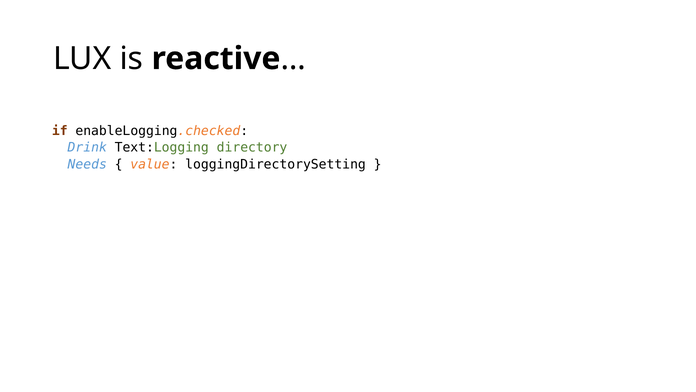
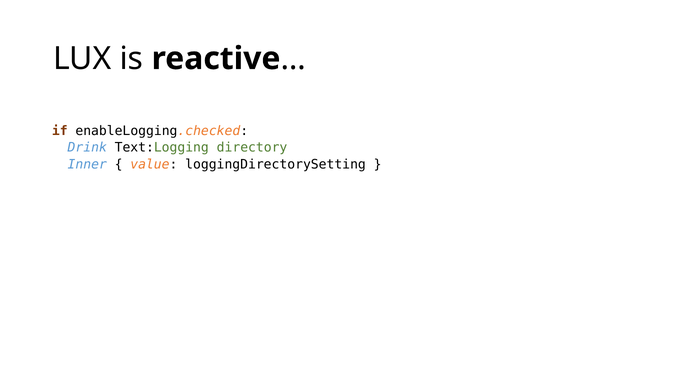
Needs: Needs -> Inner (87, 164)
